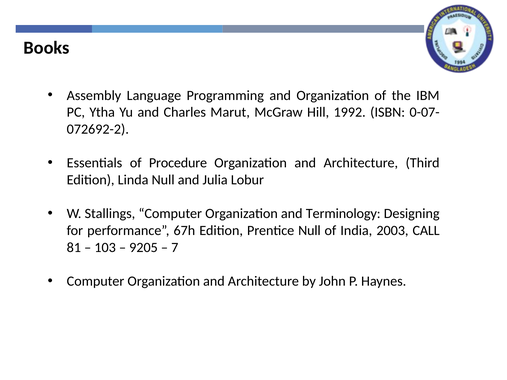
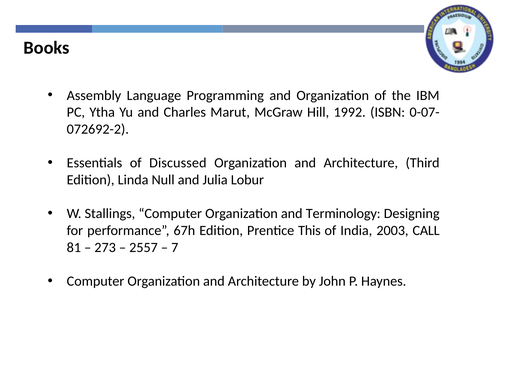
Procedure: Procedure -> Discussed (178, 163)
Prentice Null: Null -> This (309, 231)
103: 103 -> 273 (105, 248)
9205: 9205 -> 2557 (143, 248)
